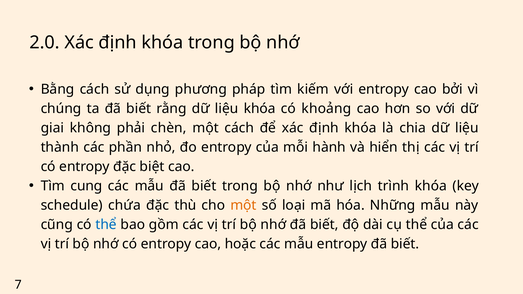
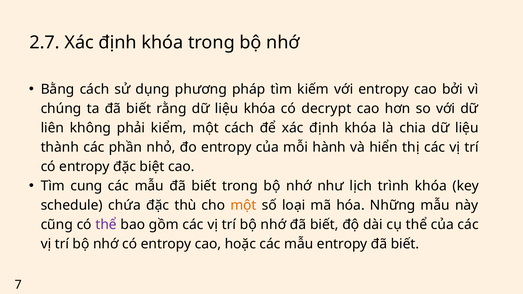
2.0: 2.0 -> 2.7 (45, 43)
khoảng: khoảng -> decrypt (326, 109)
giai: giai -> liên (52, 128)
chèn: chèn -> kiểm (169, 128)
thể colour: blue -> purple (106, 225)
